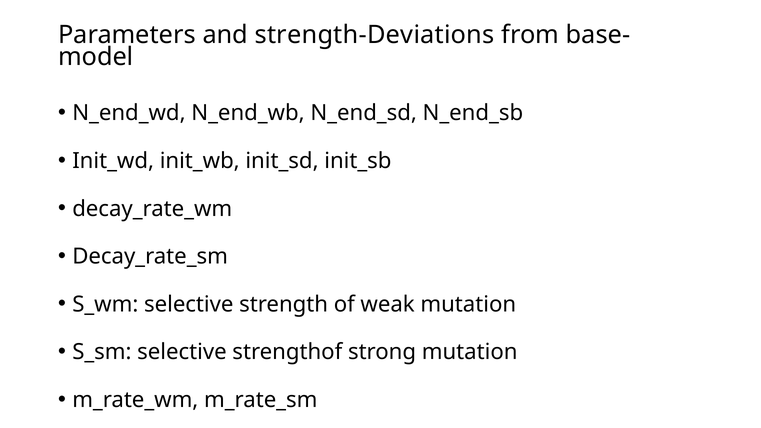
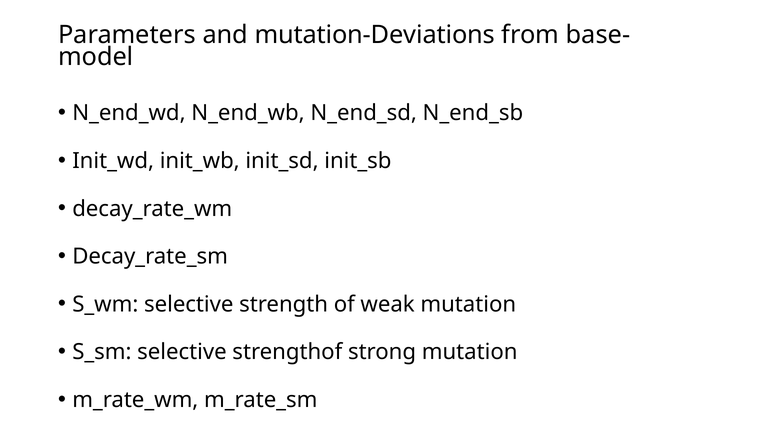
strength-Deviations: strength-Deviations -> mutation-Deviations (375, 35)
